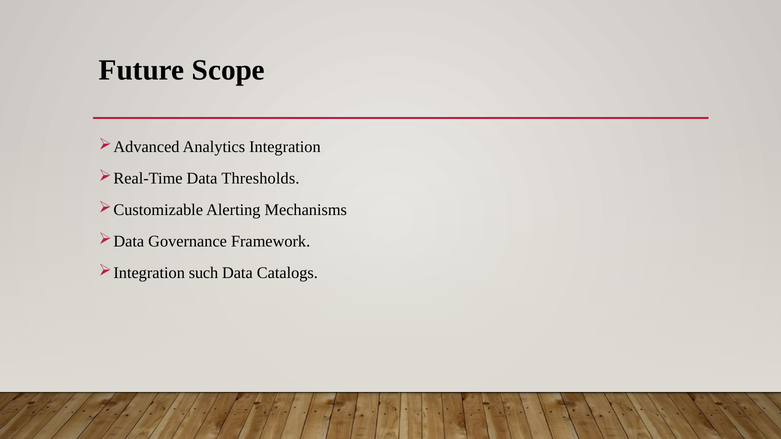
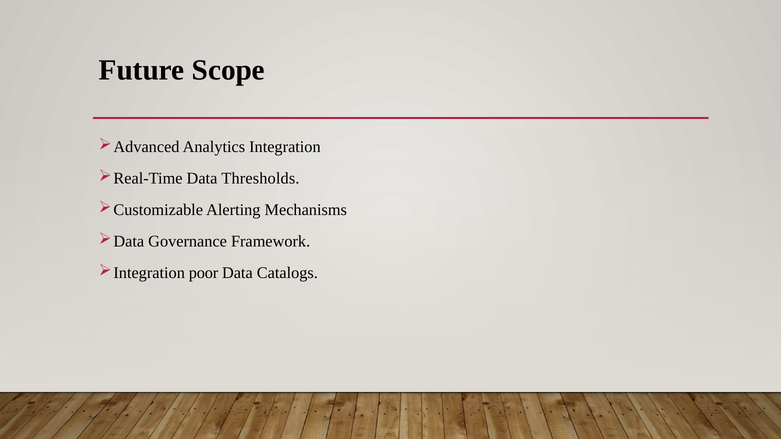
such: such -> poor (204, 273)
